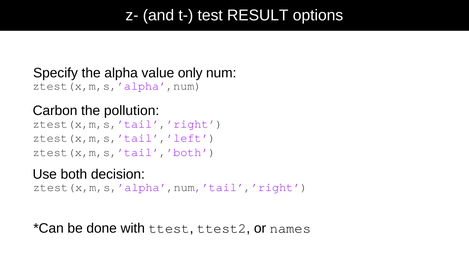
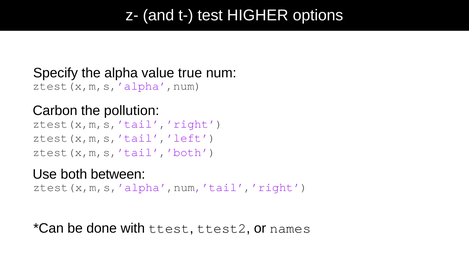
RESULT: RESULT -> HIGHER (258, 15)
only: only -> true (190, 73)
decision: decision -> between (118, 174)
